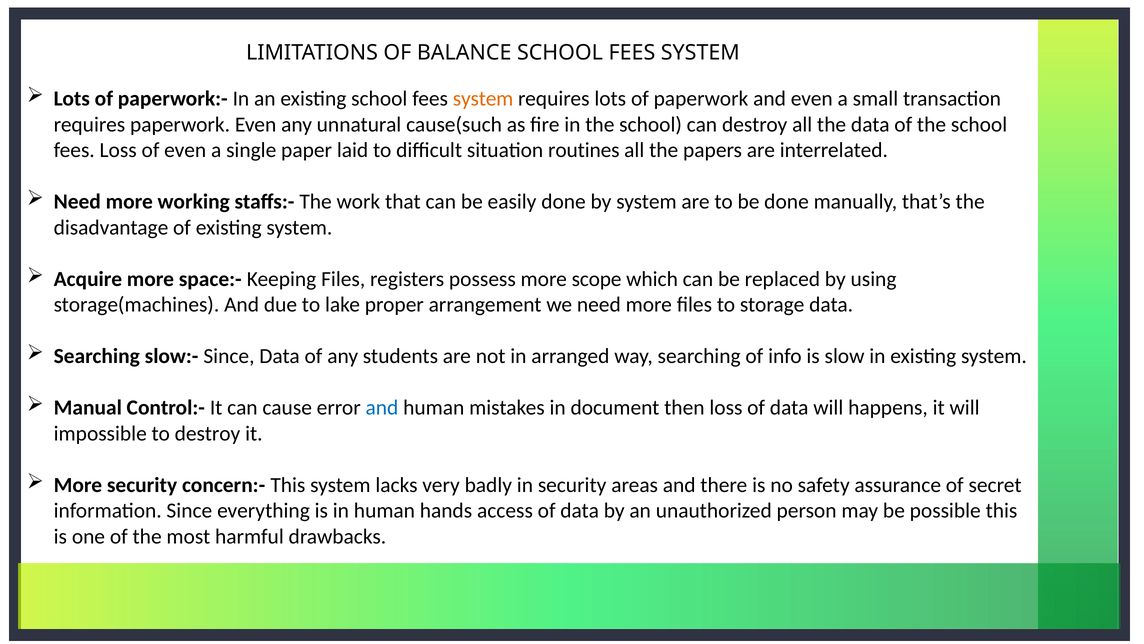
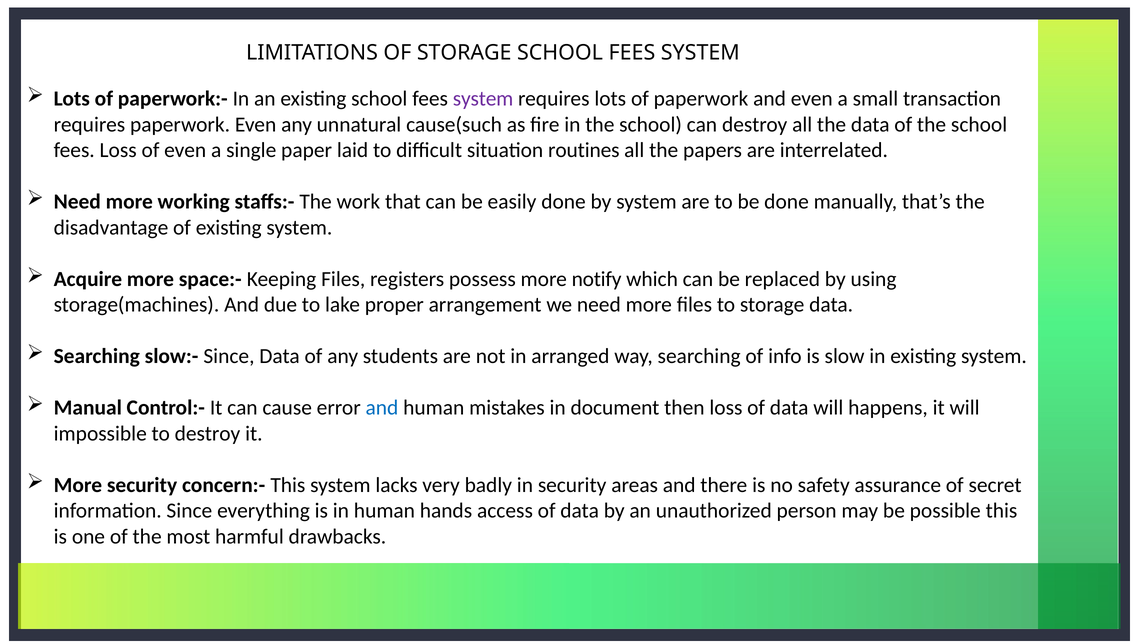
OF BALANCE: BALANCE -> STORAGE (464, 53)
system colour: orange -> purple (483, 99)
scope: scope -> notify (597, 279)
